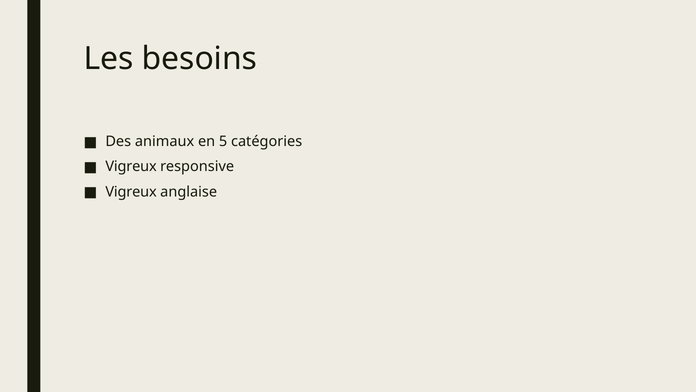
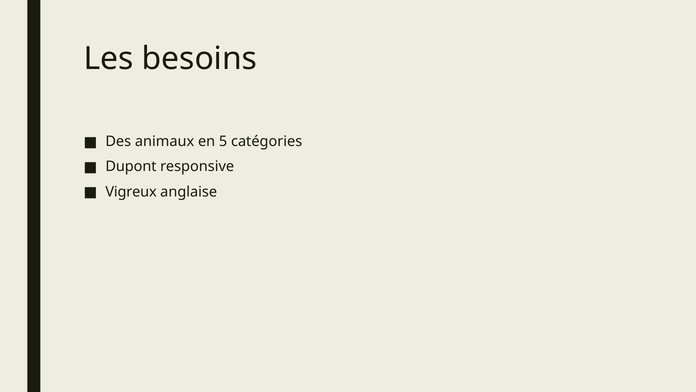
Vigreux: Vigreux -> Dupont (131, 166)
